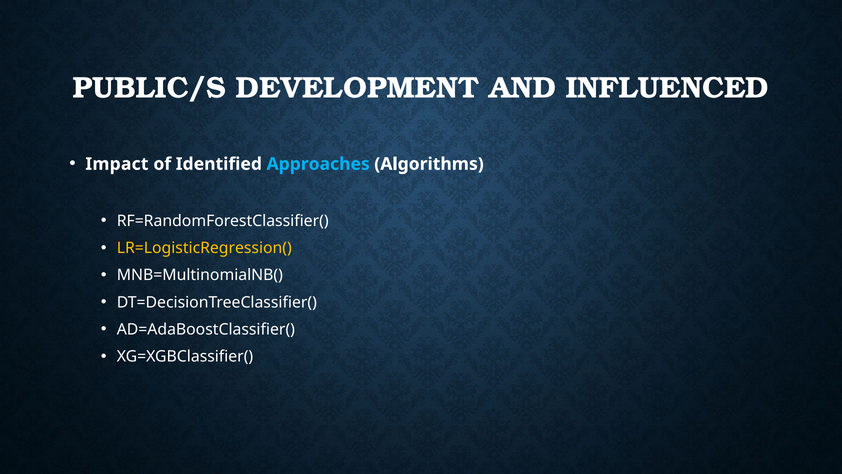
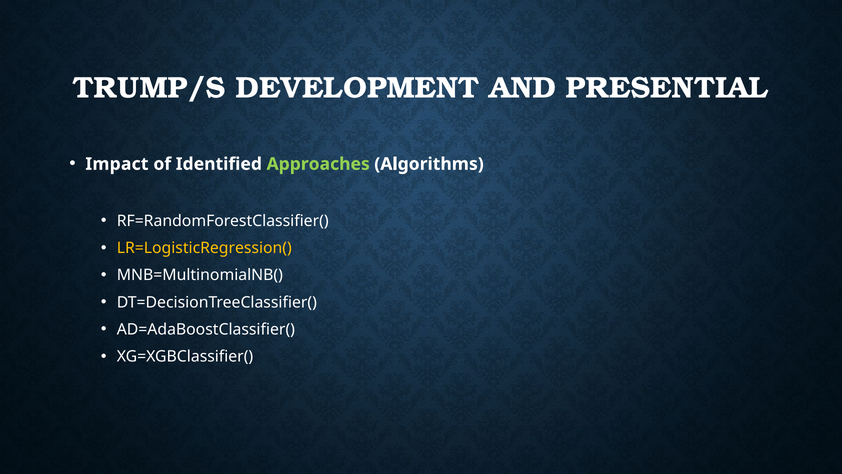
PUBLIC/S: PUBLIC/S -> TRUMP/S (149, 88)
INFLUENCED: INFLUENCED -> PRESENTIAL (667, 88)
Approaches colour: light blue -> light green (318, 164)
